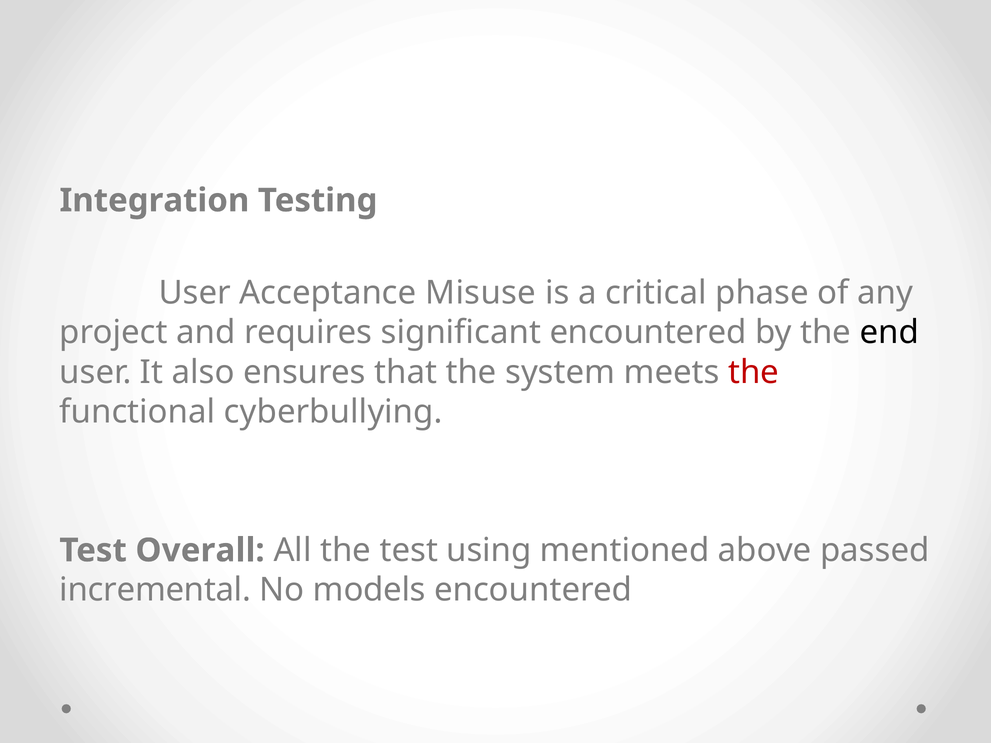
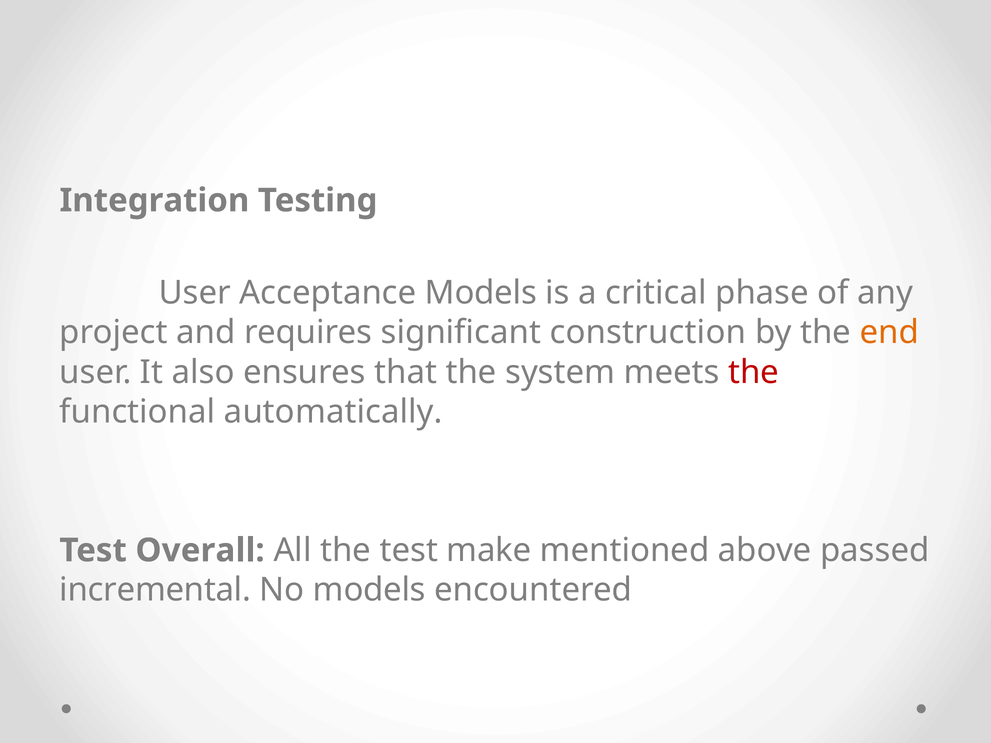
Acceptance Misuse: Misuse -> Models (481, 293)
significant encountered: encountered -> construction (648, 333)
end colour: black -> orange (889, 333)
cyberbullying: cyberbullying -> automatically (333, 412)
using: using -> make (489, 551)
